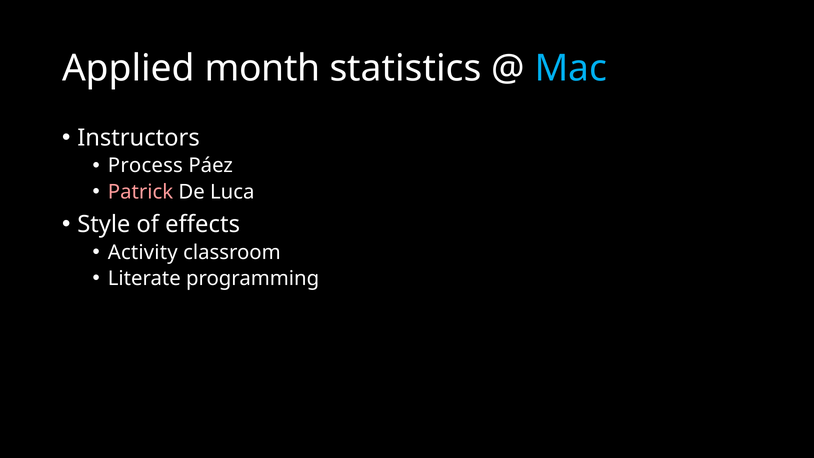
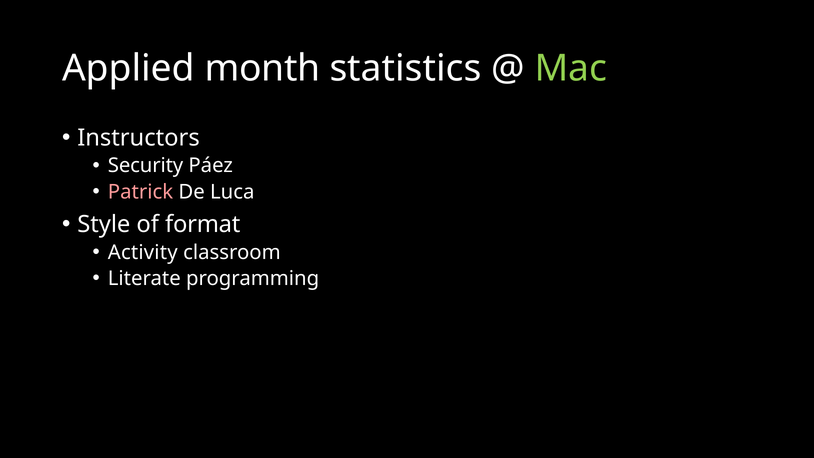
Mac colour: light blue -> light green (571, 68)
Process: Process -> Security (146, 166)
effects: effects -> format (203, 224)
